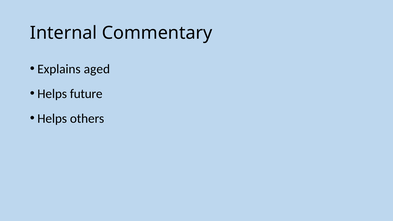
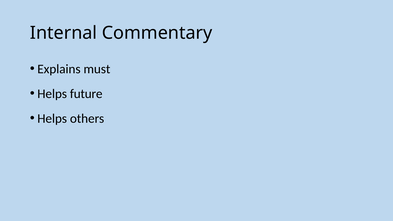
aged: aged -> must (97, 69)
